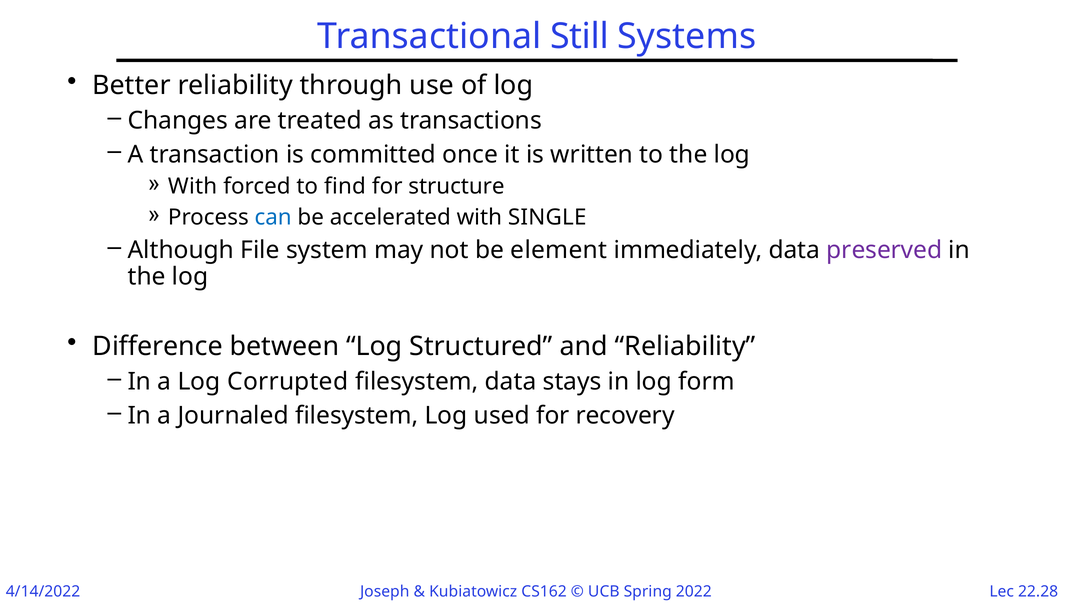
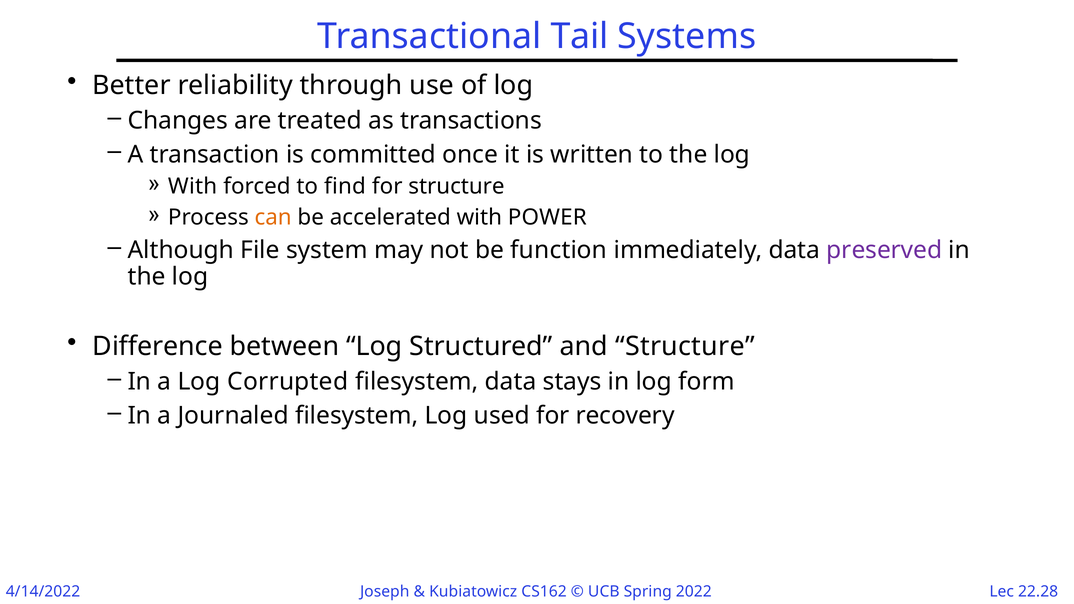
Still: Still -> Tail (580, 37)
can colour: blue -> orange (273, 218)
SINGLE: SINGLE -> POWER (547, 218)
element: element -> function (559, 250)
and Reliability: Reliability -> Structure (685, 347)
